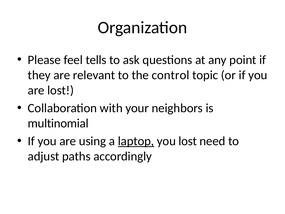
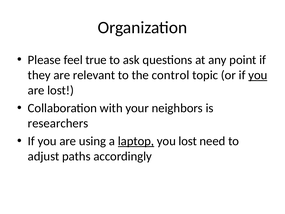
tells: tells -> true (96, 60)
you underline: none -> present (258, 75)
multinomial: multinomial -> researchers (58, 123)
